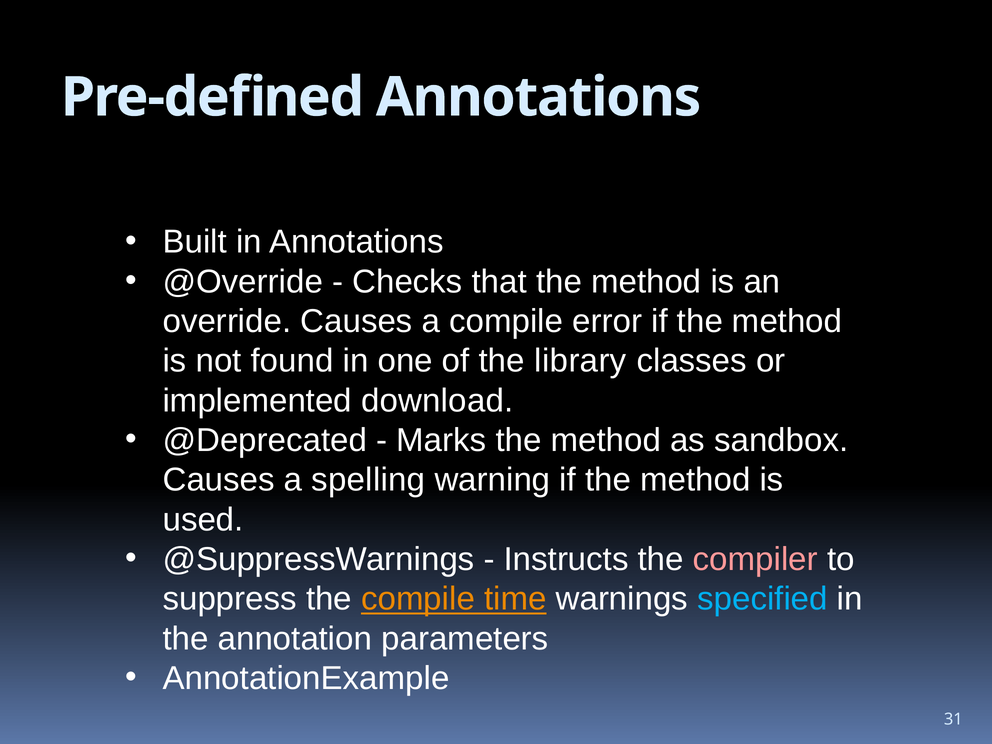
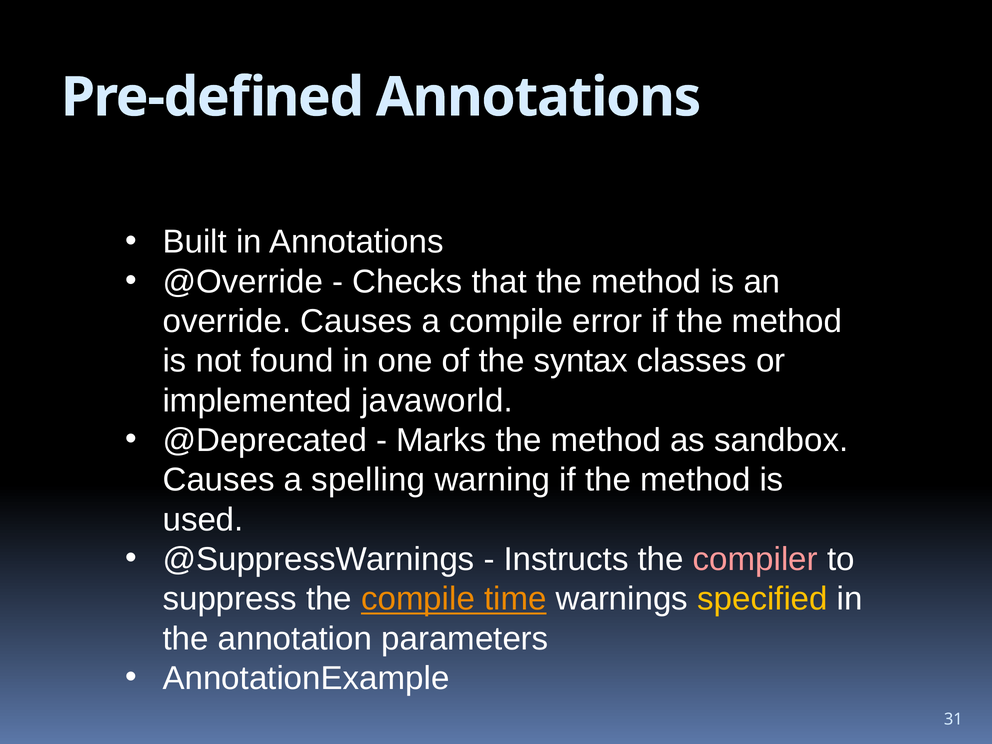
library: library -> syntax (581, 361)
download: download -> javaworld (437, 401)
specified colour: light blue -> yellow (762, 599)
